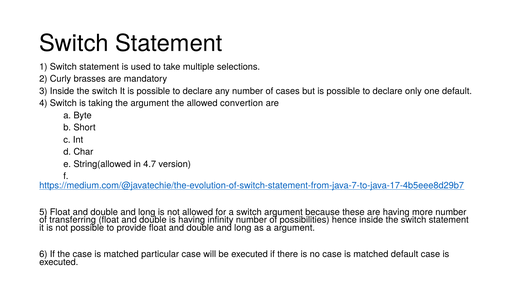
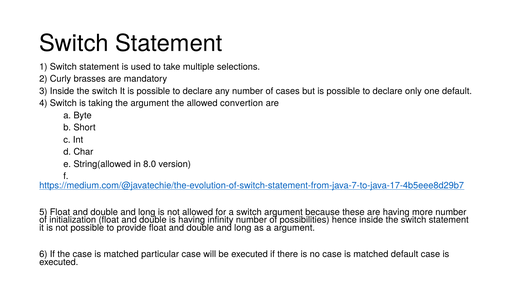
4.7: 4.7 -> 8.0 (150, 164)
transferring: transferring -> initialization (73, 220)
